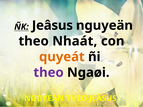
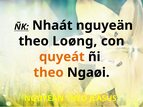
ÑK Jeâsus: Jeâsus -> Nhaát (52, 25)
Nhaát: Nhaát -> Loøng (75, 41)
theo colour: purple -> orange (49, 73)
